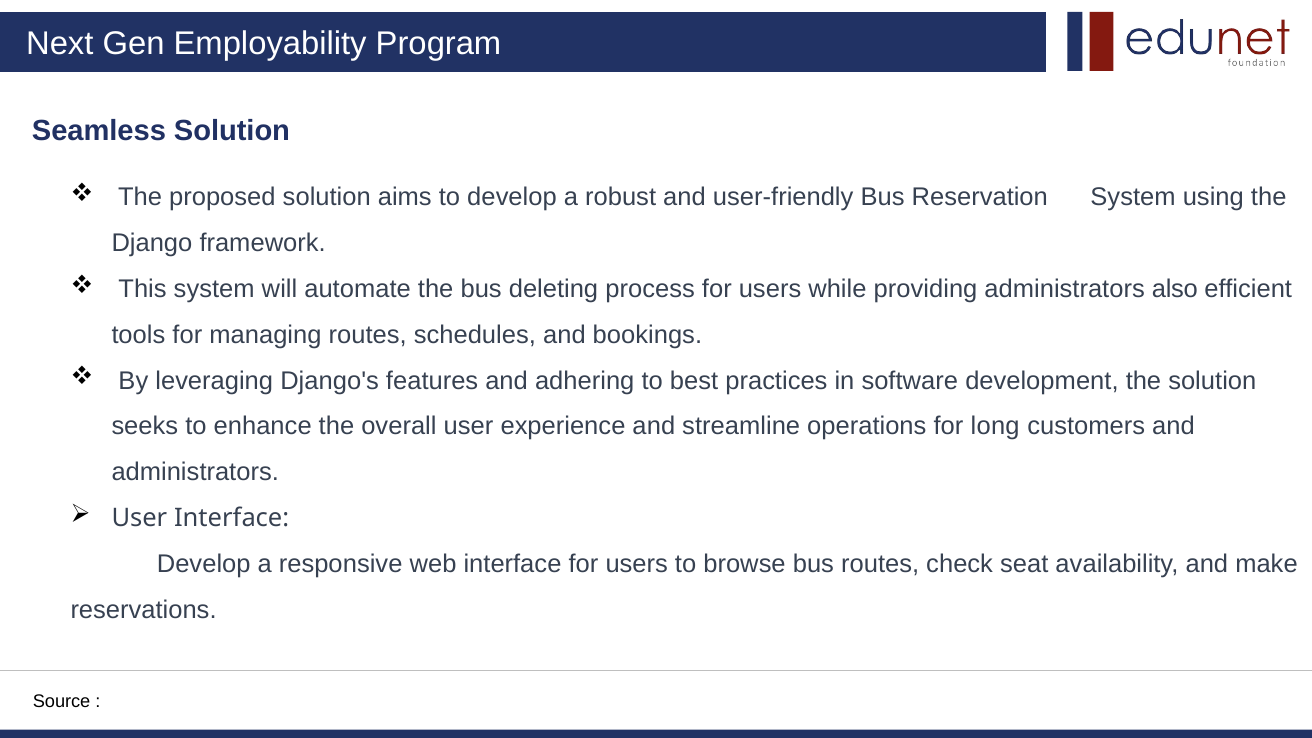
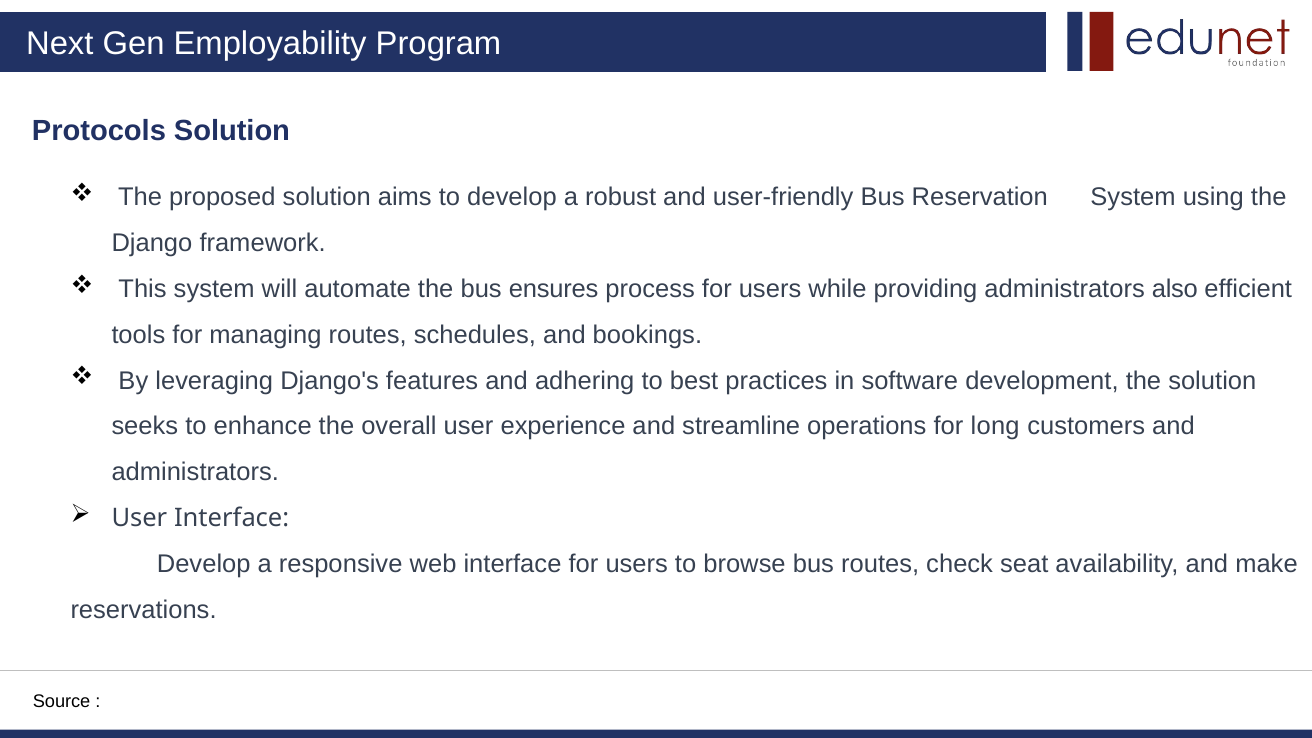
Seamless: Seamless -> Protocols (99, 131)
deleting: deleting -> ensures (554, 289)
